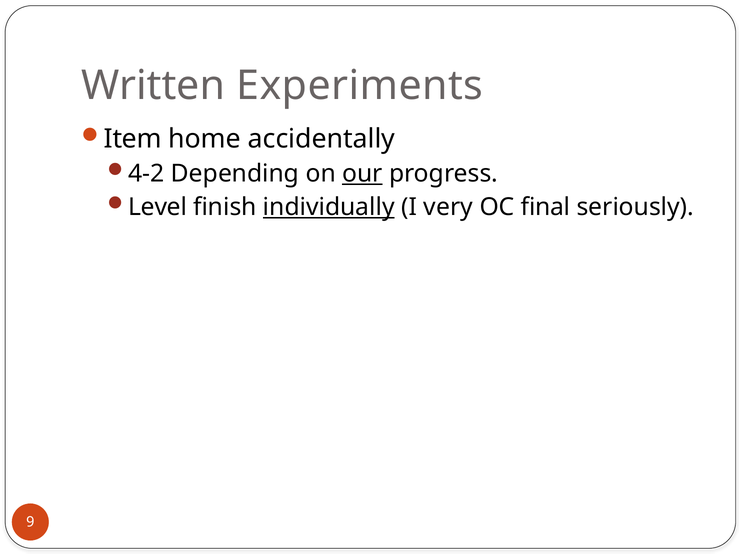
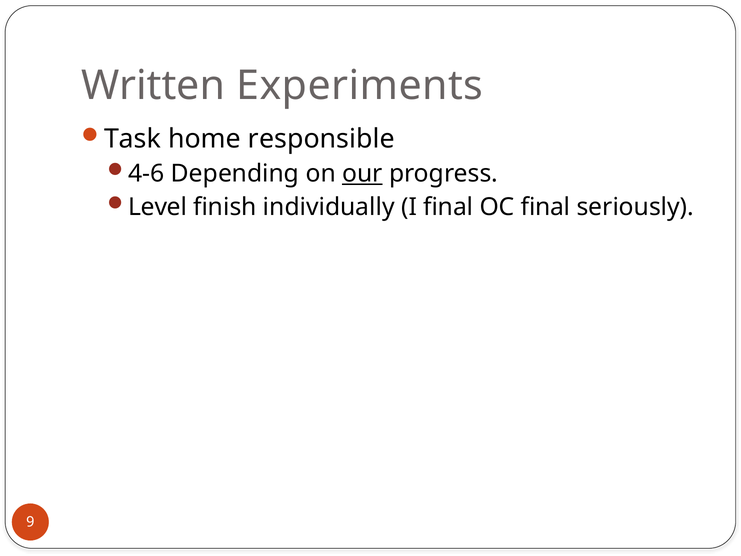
Item: Item -> Task (133, 139)
accidentally: accidentally -> responsible (321, 139)
4-2: 4-2 -> 4-6 (146, 173)
individually underline: present -> none (329, 207)
I very: very -> final (448, 207)
